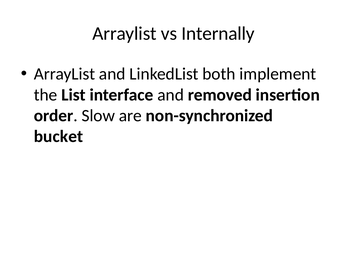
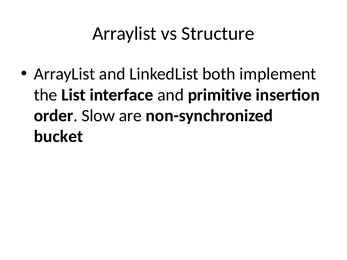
Internally: Internally -> Structure (218, 33)
removed: removed -> primitive (220, 95)
